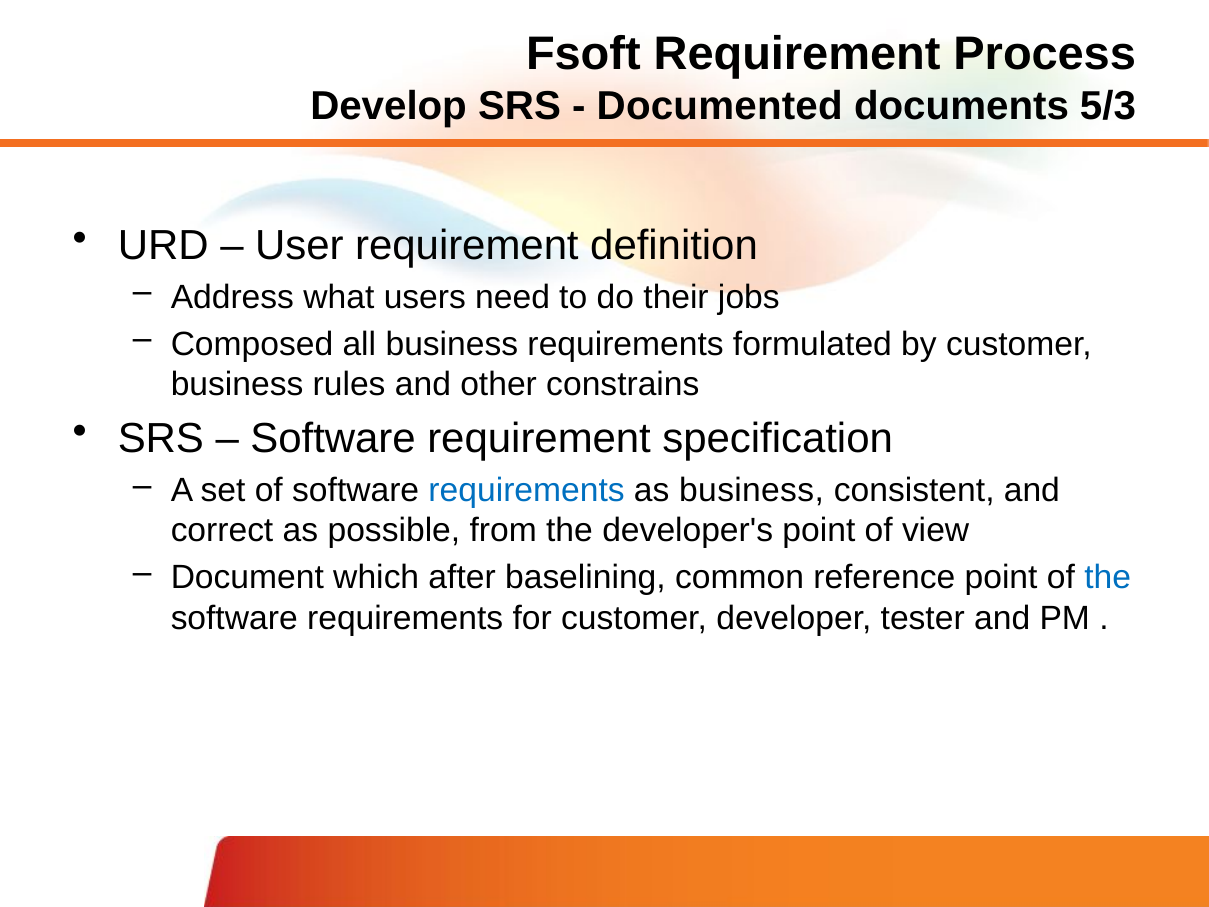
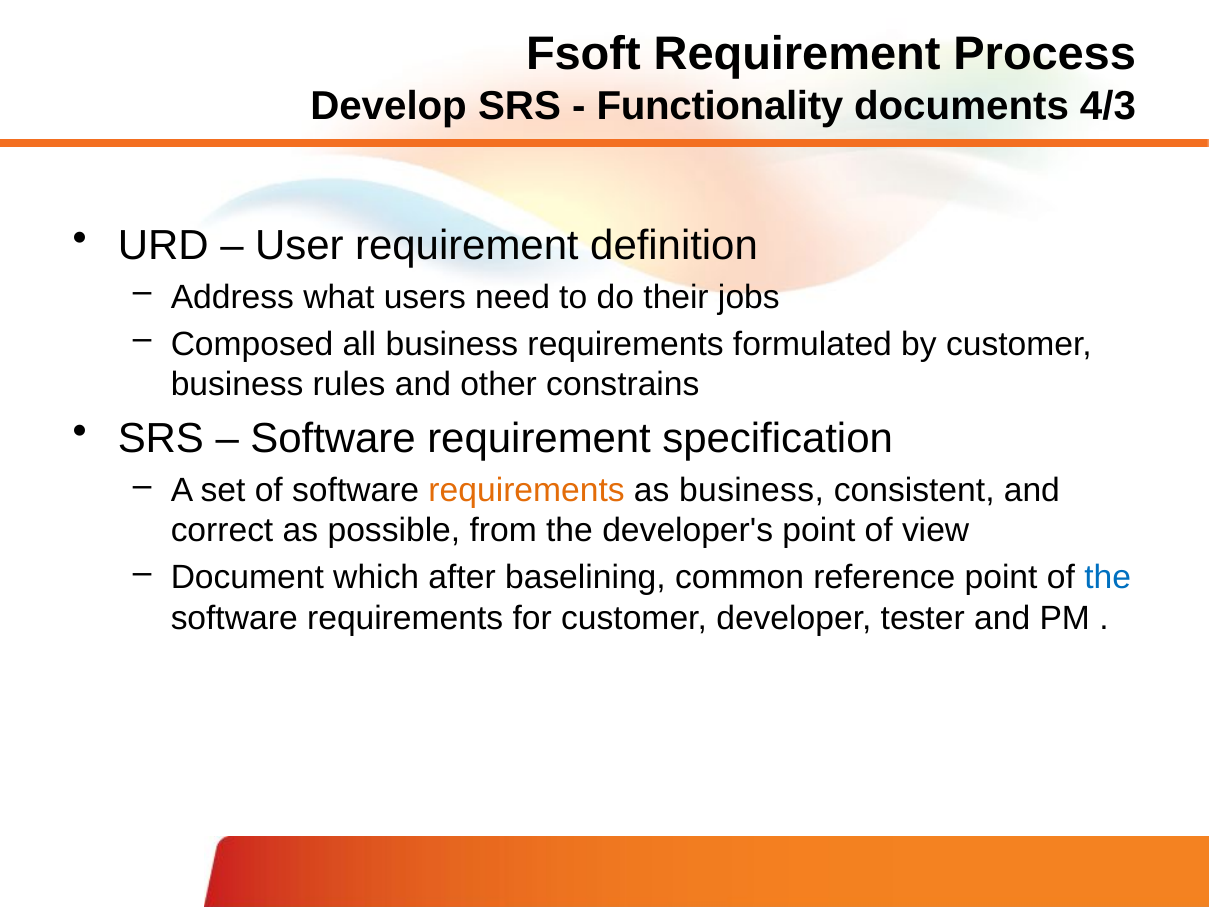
Documented: Documented -> Functionality (720, 106)
5/3: 5/3 -> 4/3 (1108, 106)
requirements colour: blue -> orange (527, 490)
